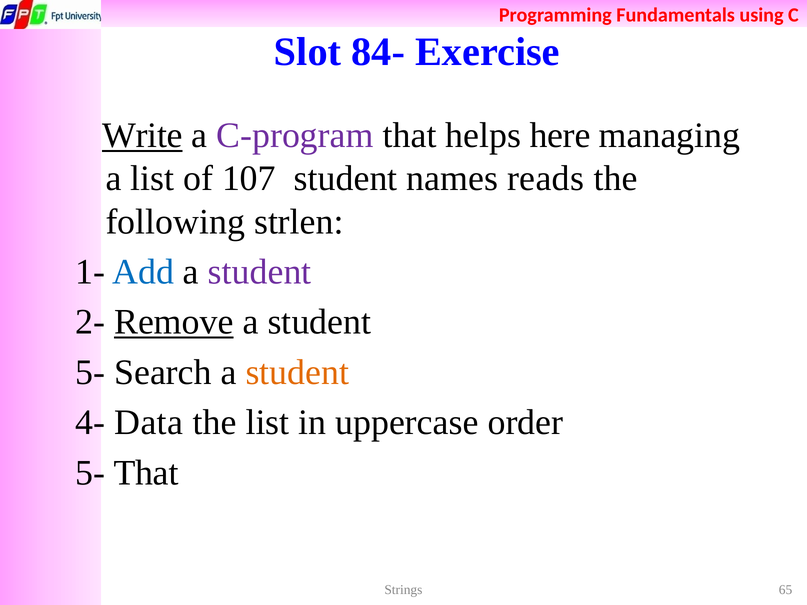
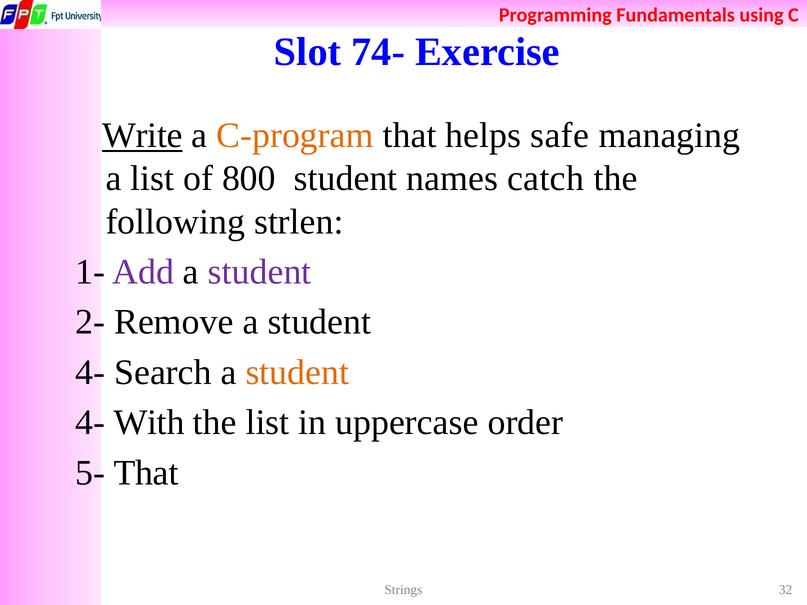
84-: 84- -> 74- (378, 52)
C-program colour: purple -> orange (295, 136)
here: here -> safe (560, 136)
107: 107 -> 800 (249, 179)
reads: reads -> catch (546, 179)
Add colour: blue -> purple (143, 272)
Remove underline: present -> none (174, 322)
5-: 5- -> 4- (90, 372)
Data: Data -> With (149, 423)
65: 65 -> 32 (786, 590)
